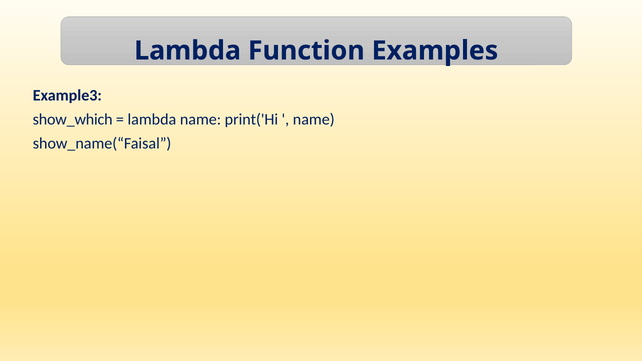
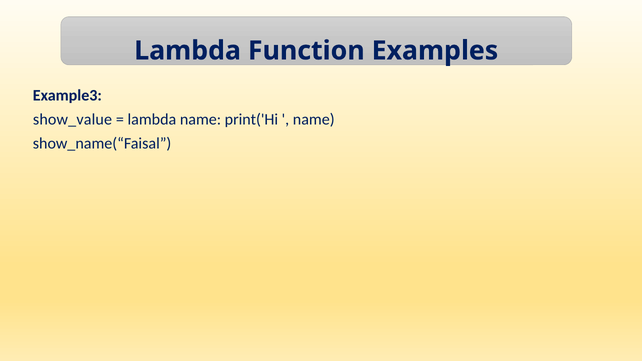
show_which: show_which -> show_value (73, 119)
